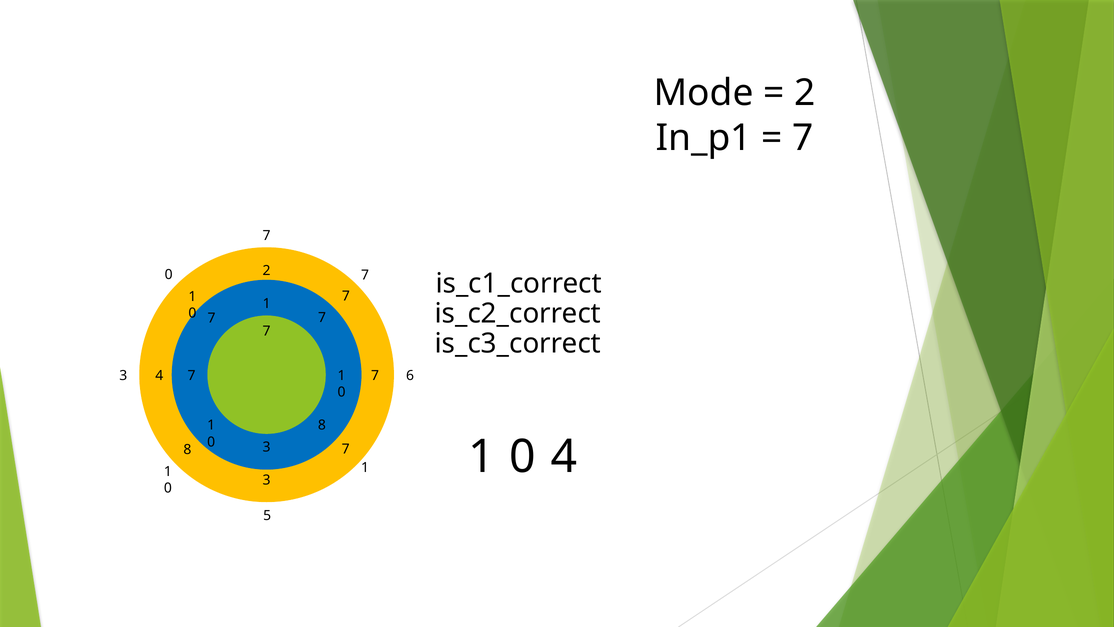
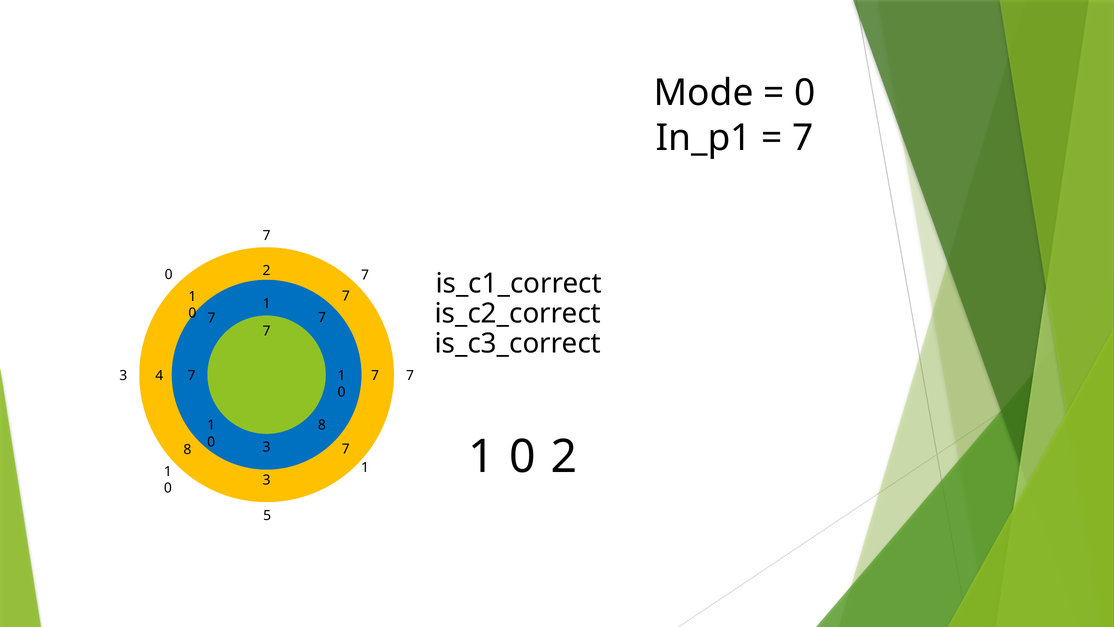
2: 2 -> 0 (805, 93)
3 6: 6 -> 7 (410, 375)
0 4: 4 -> 2 (564, 457)
